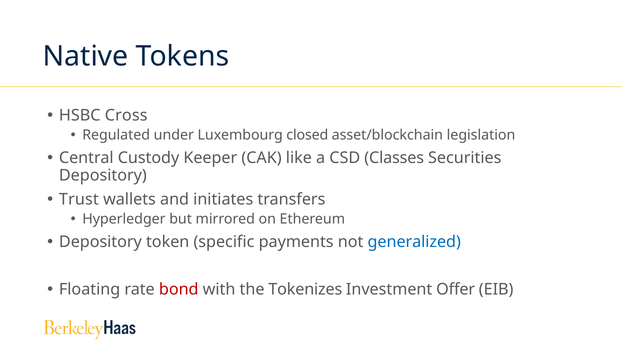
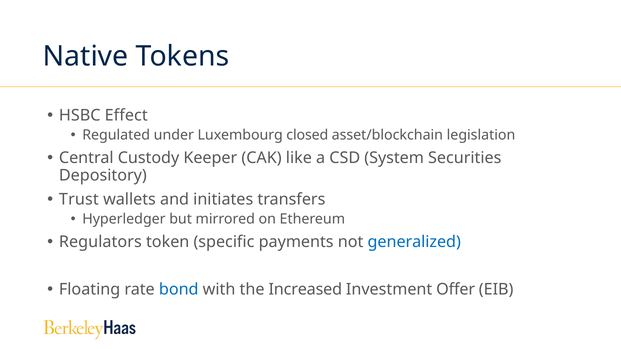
Cross: Cross -> Effect (126, 116)
Classes: Classes -> System (394, 158)
Depository: Depository -> Regulators (100, 242)
bond colour: red -> blue (179, 290)
Tokenizes: Tokenizes -> Increased (305, 290)
